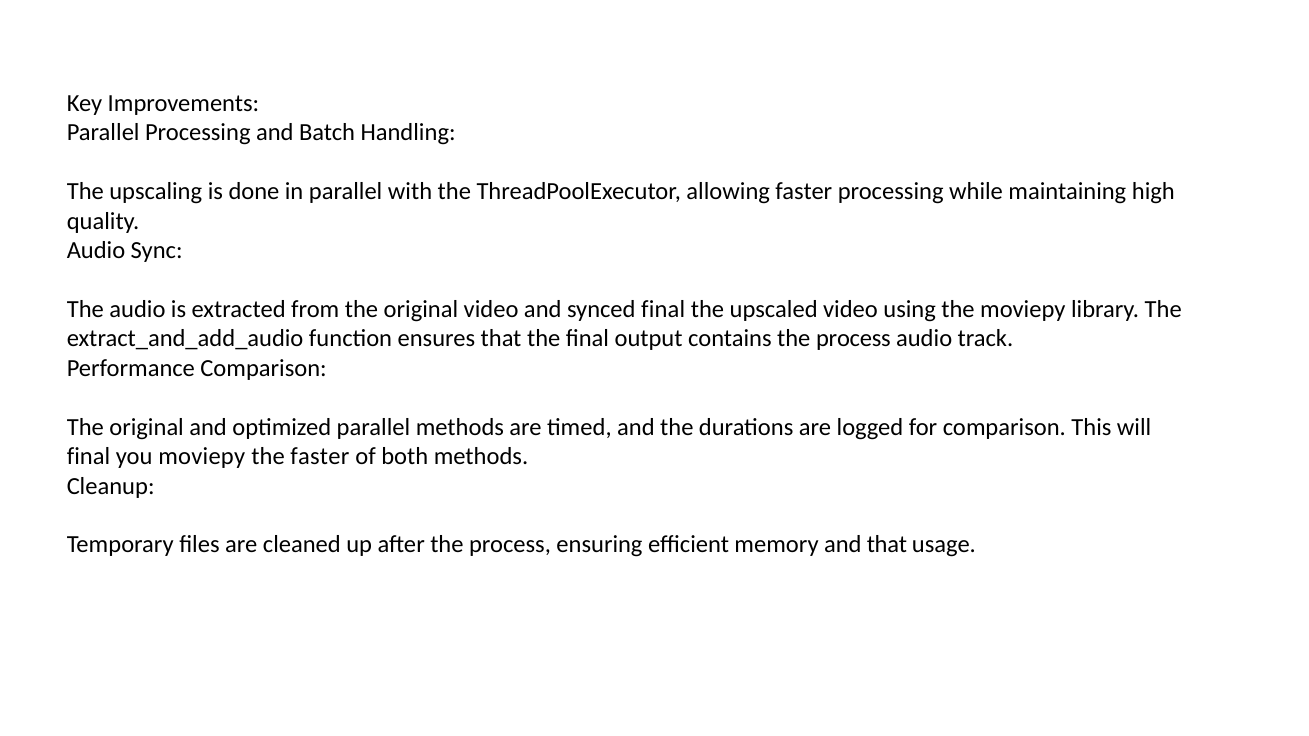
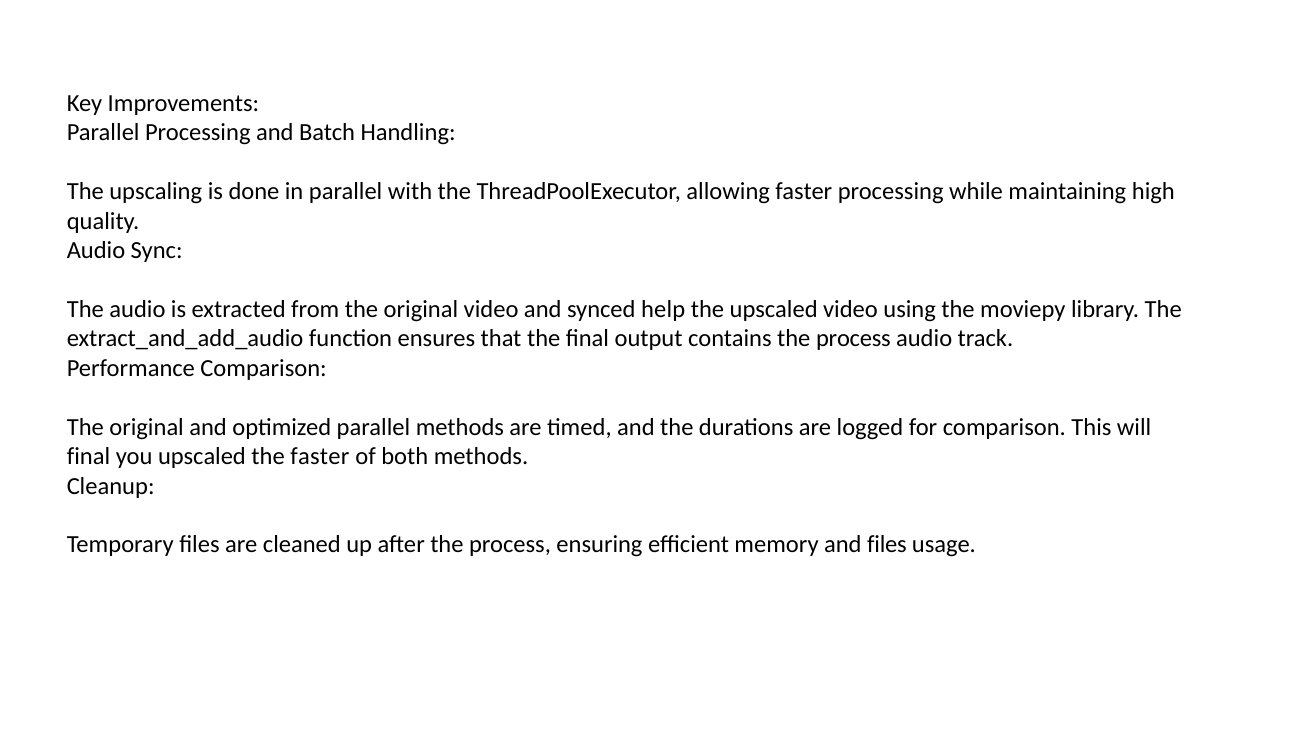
synced final: final -> help (663, 309)
you moviepy: moviepy -> upscaled (202, 457)
and that: that -> files (887, 545)
